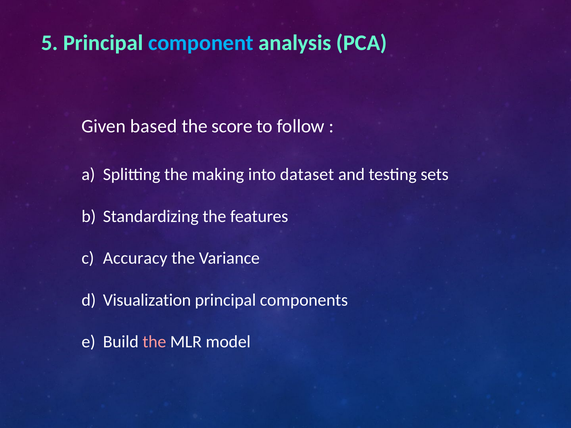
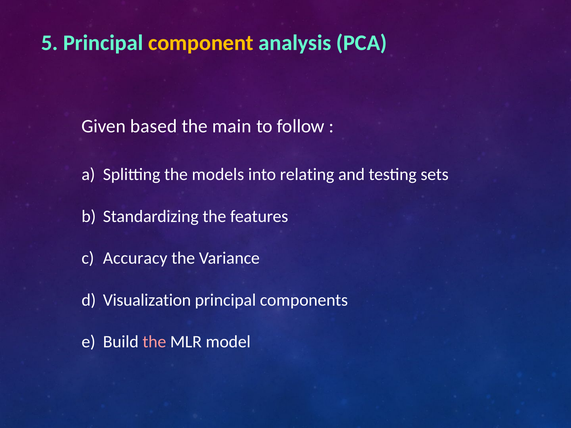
component colour: light blue -> yellow (201, 43)
score: score -> main (232, 126)
making: making -> models (218, 175)
dataset: dataset -> relating (307, 175)
